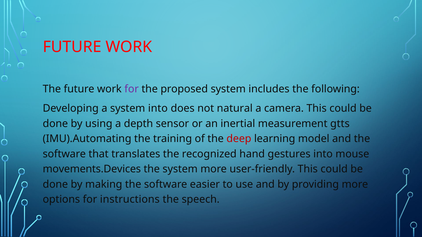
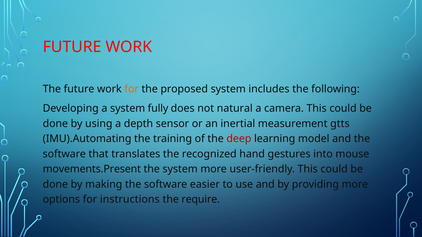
for colour: purple -> orange (132, 89)
system into: into -> fully (158, 109)
movements.Devices: movements.Devices -> movements.Present (92, 169)
speech: speech -> require (201, 200)
